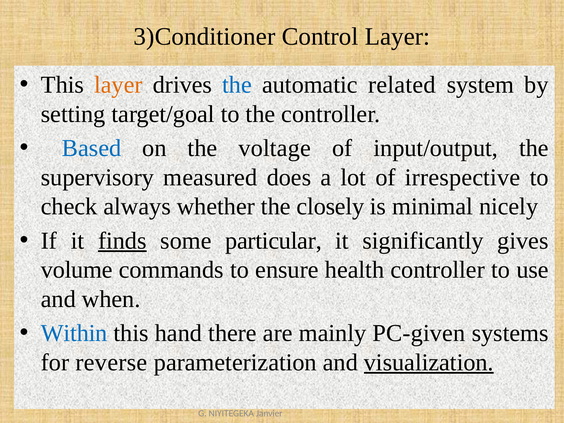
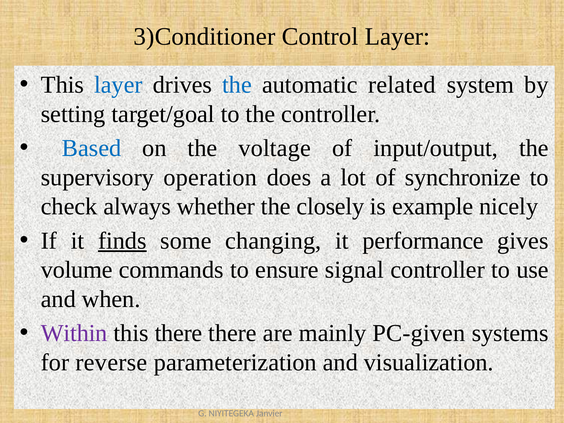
layer colour: orange -> blue (118, 85)
measured: measured -> operation (210, 177)
irrespective: irrespective -> synchronize (463, 177)
minimal: minimal -> example (433, 207)
particular: particular -> changing (273, 241)
significantly: significantly -> performance (423, 241)
health: health -> signal (354, 270)
Within colour: blue -> purple (74, 333)
this hand: hand -> there (179, 333)
visualization underline: present -> none (429, 362)
